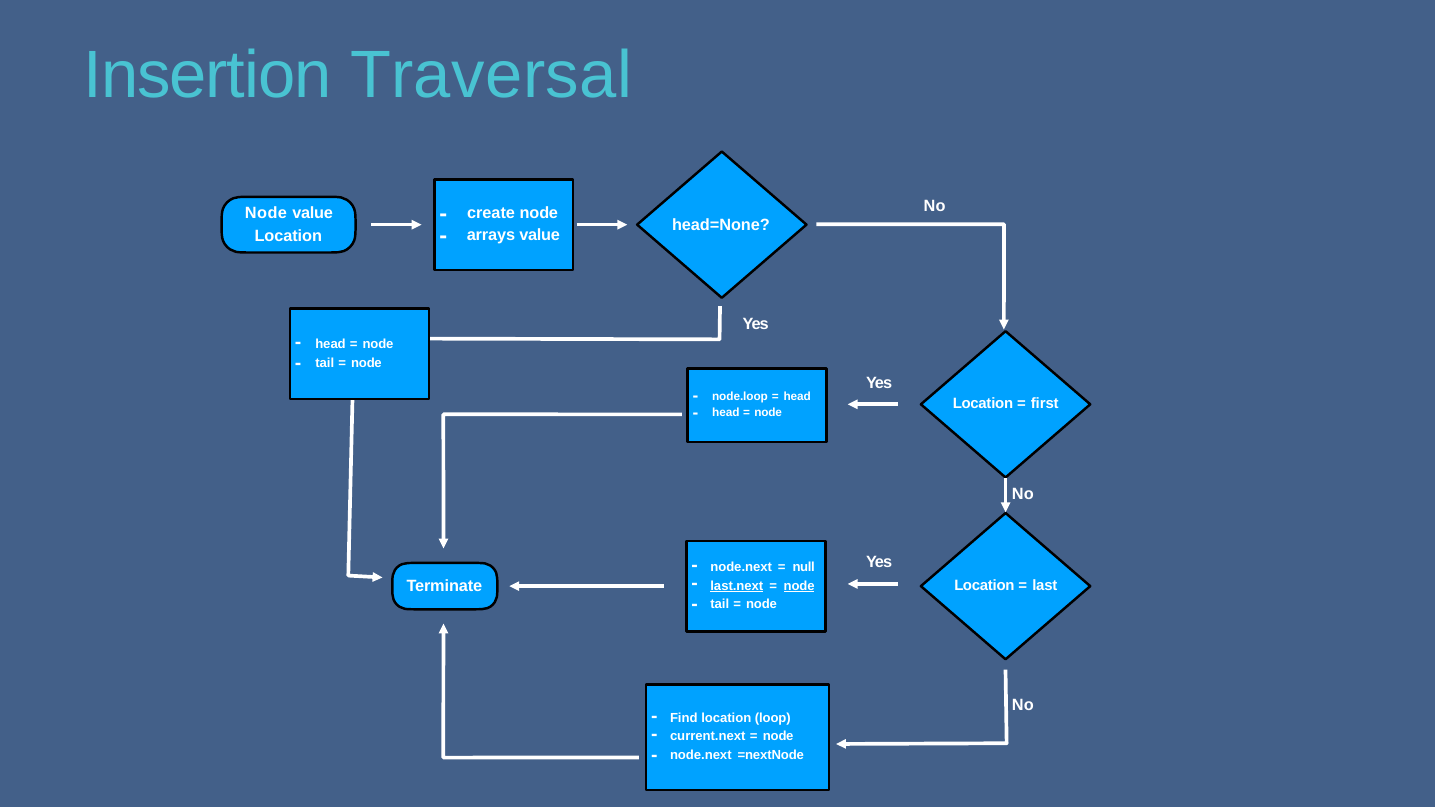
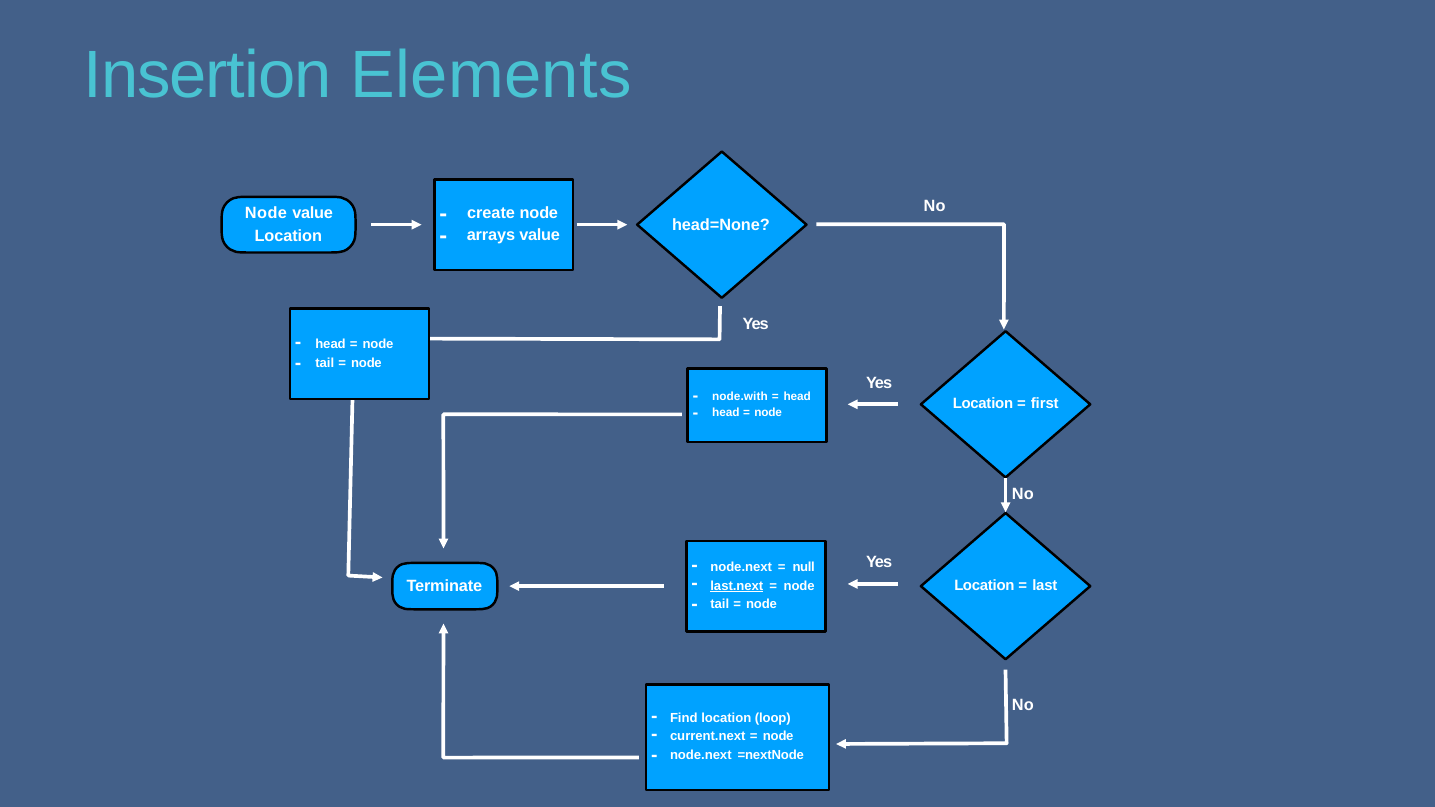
Traversal: Traversal -> Elements (491, 76)
node.loop: node.loop -> node.with (740, 397)
node underline: present -> none (799, 586)
